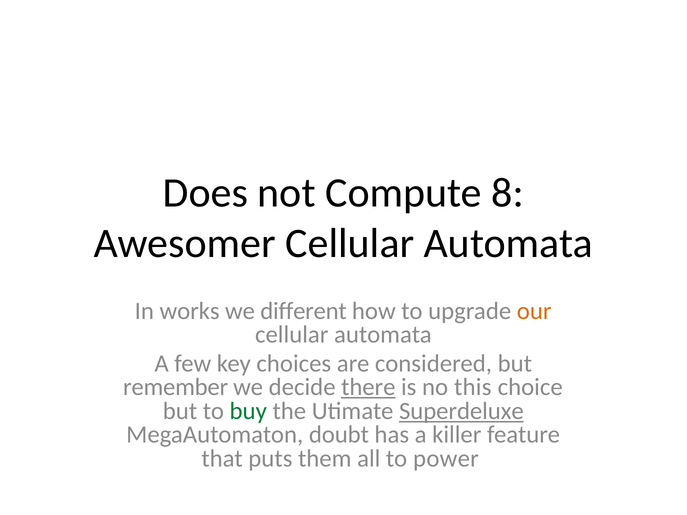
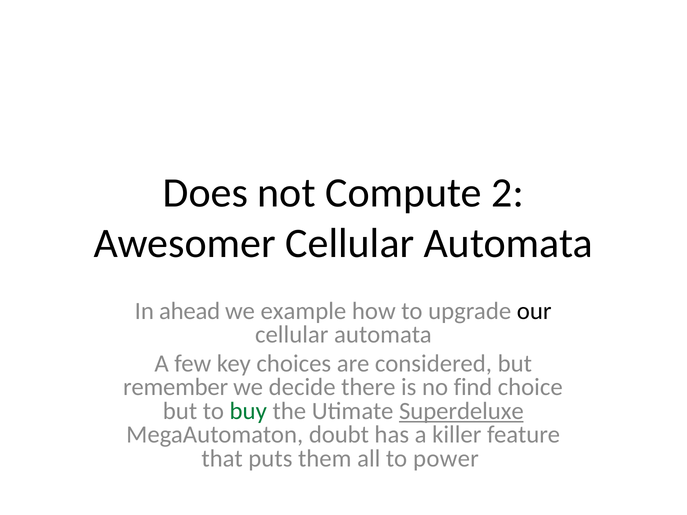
8: 8 -> 2 (507, 193)
works: works -> ahead (190, 311)
different: different -> example (303, 311)
our colour: orange -> black (534, 311)
there underline: present -> none (368, 387)
this: this -> find (473, 387)
